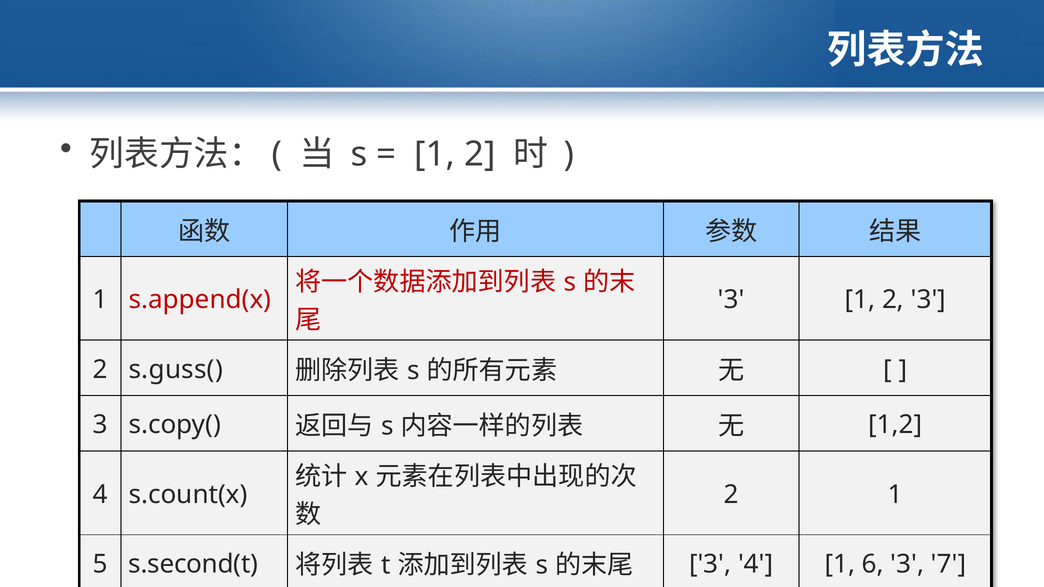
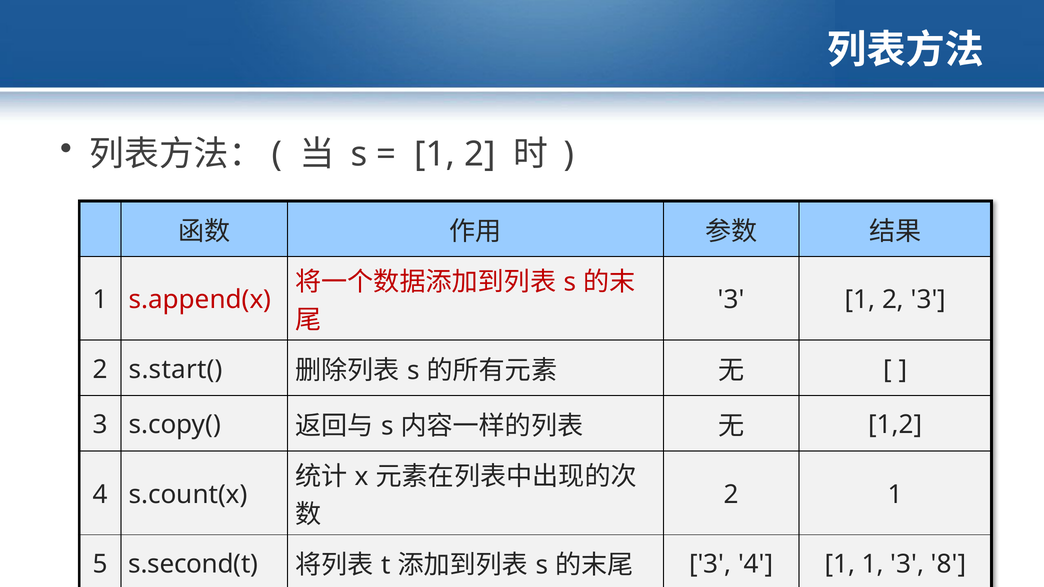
s.guss(: s.guss( -> s.start( (176, 370)
1 6: 6 -> 1 (873, 564)
7: 7 -> 8 (948, 564)
